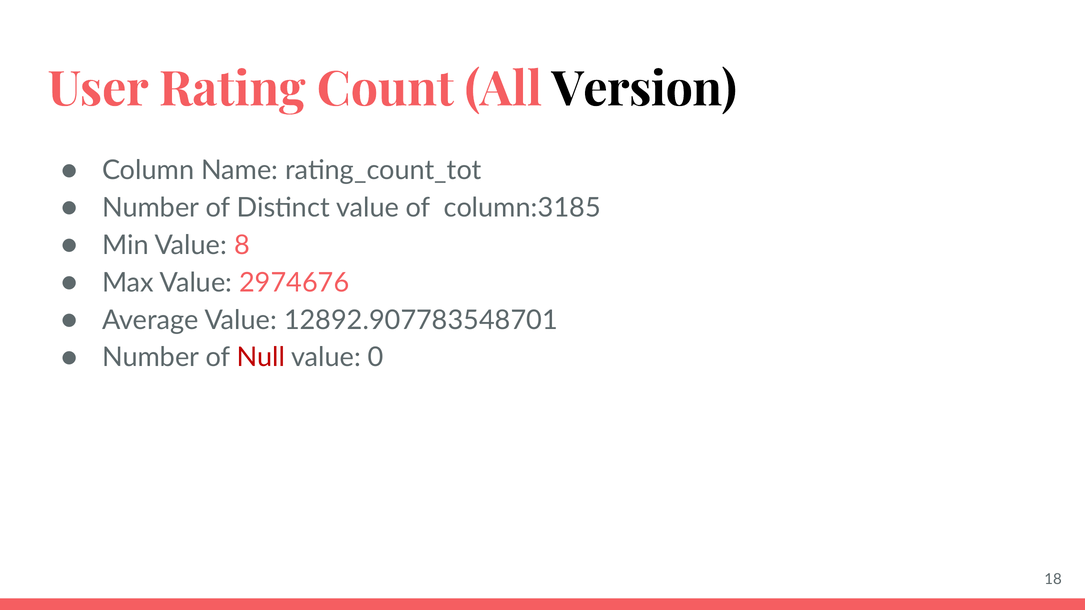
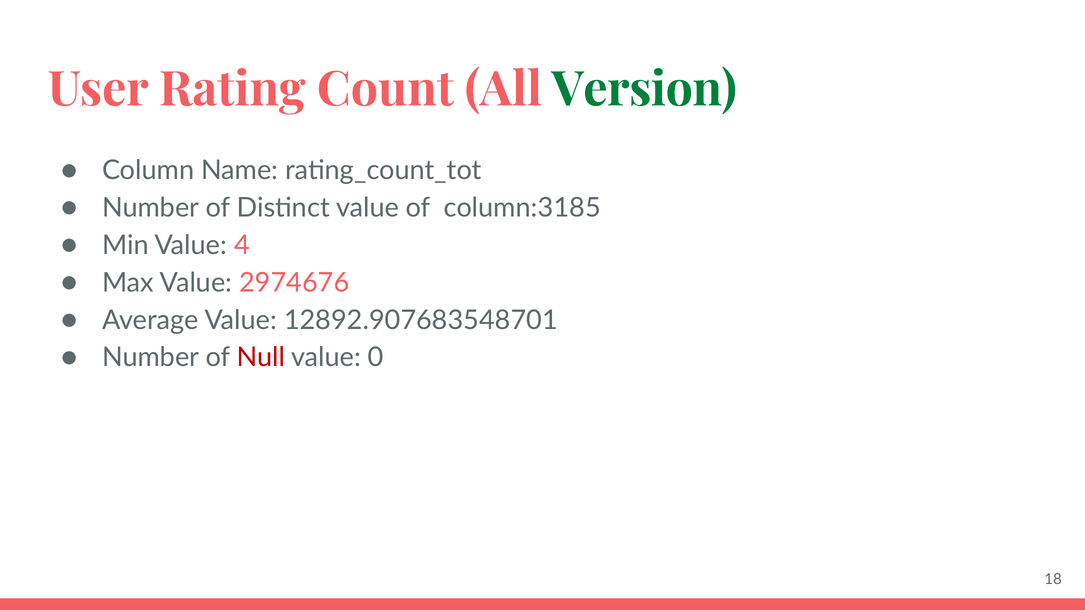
Version colour: black -> green (644, 90)
8: 8 -> 4 (242, 245)
12892.907783548701: 12892.907783548701 -> 12892.907683548701 (421, 320)
